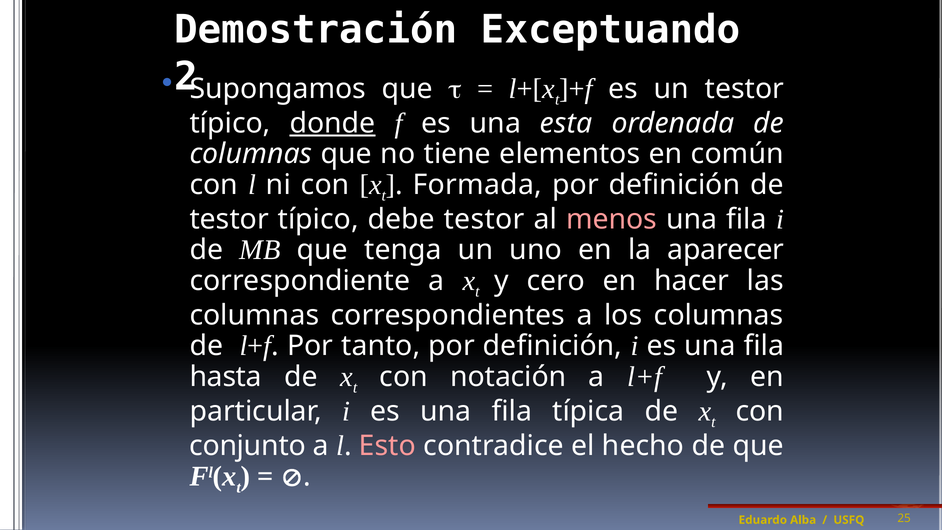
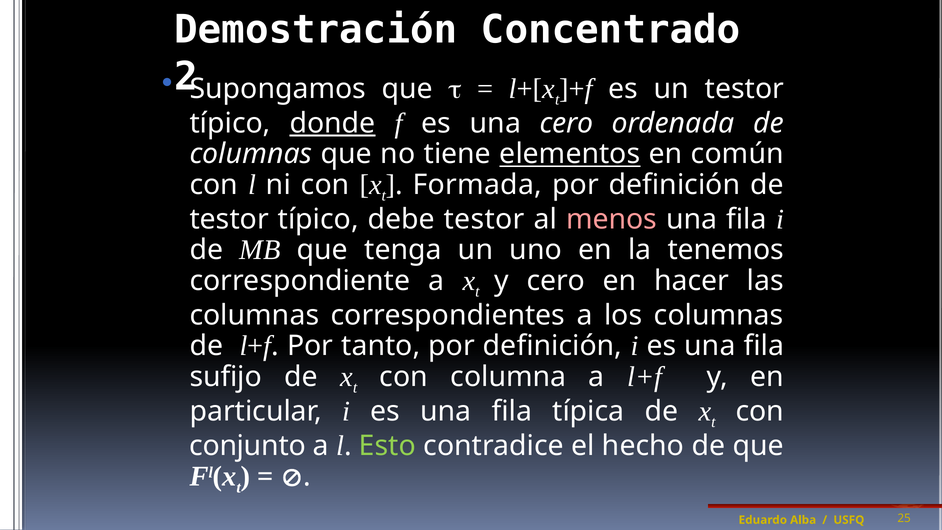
Exceptuando: Exceptuando -> Concentrado (611, 30)
una esta: esta -> cero (566, 123)
elementos underline: none -> present (570, 154)
aparecer: aparecer -> tenemos (726, 250)
hasta: hasta -> sufijo (226, 377)
notación: notación -> columna (508, 377)
Esto colour: pink -> light green (387, 446)
